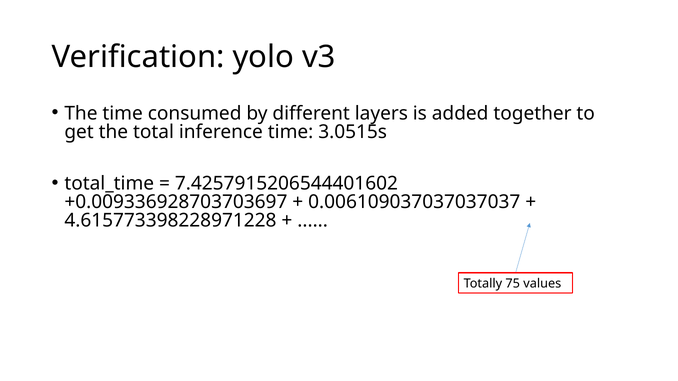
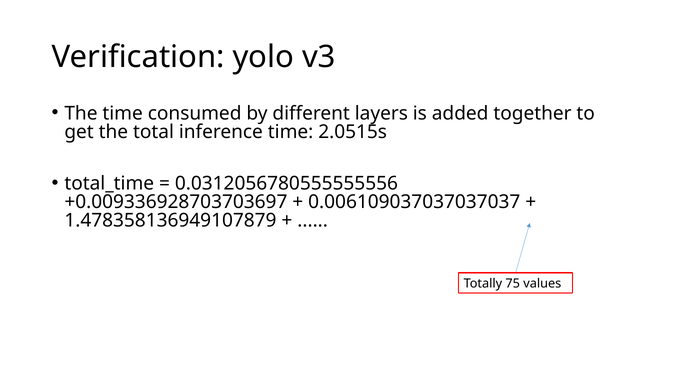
3.0515s: 3.0515s -> 2.0515s (353, 132)
7.4257915206544401602: 7.4257915206544401602 -> 0.0312056780555555556 (286, 184)
4.615773398228971228: 4.615773398228971228 -> 1.478358136949107879 (170, 221)
